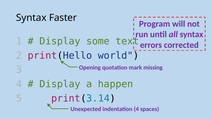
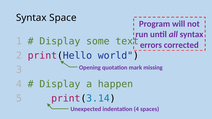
Faster: Faster -> Space (63, 18)
